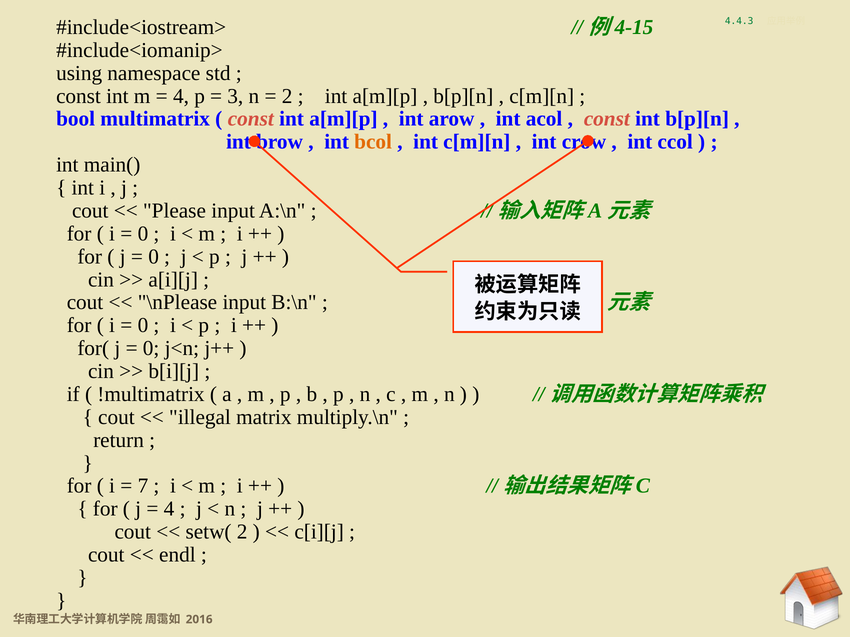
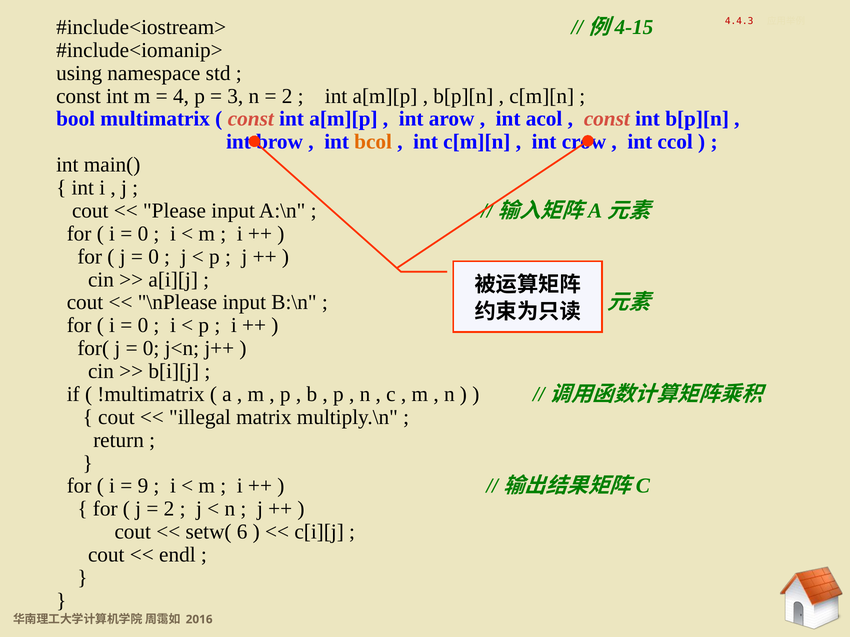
4.4.3 colour: green -> red (739, 21)
7: 7 -> 9 (143, 486)
4: 4 -> 2 (169, 509)
setw( 2: 2 -> 6 (242, 532)
